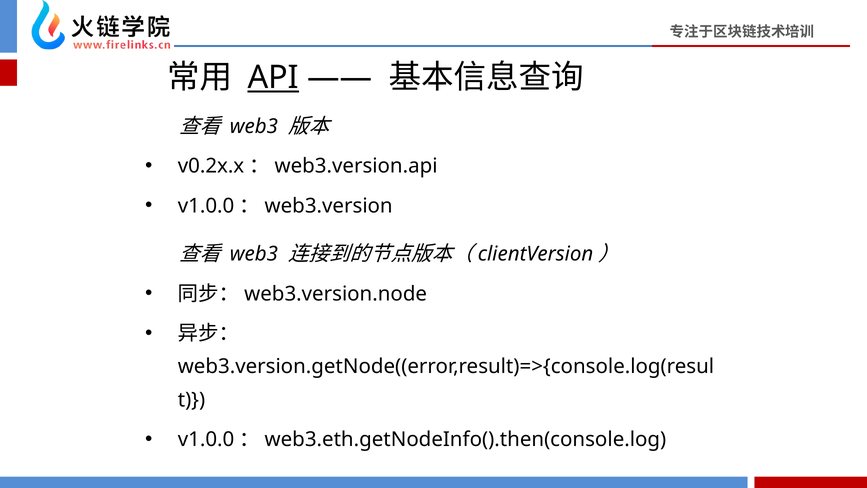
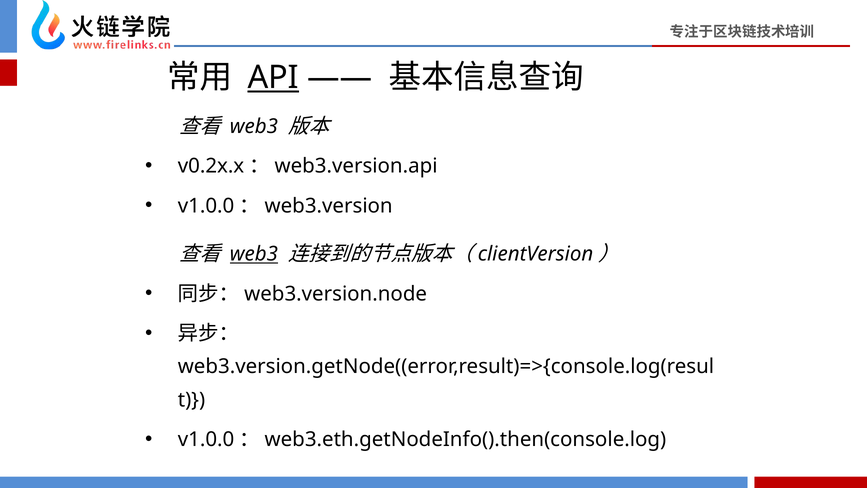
web3 underline: none -> present (254, 254)
